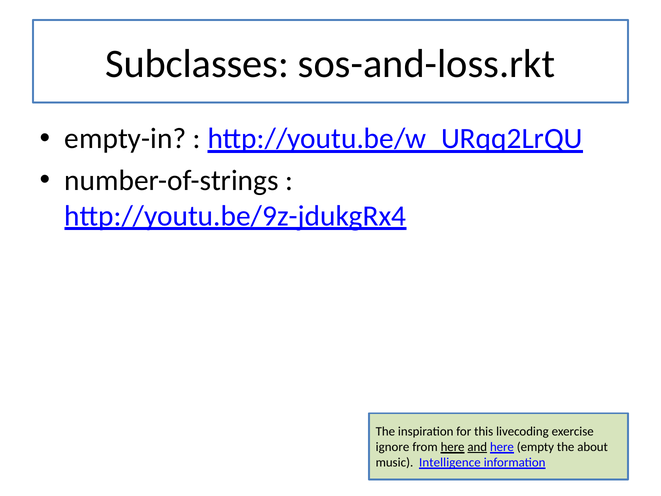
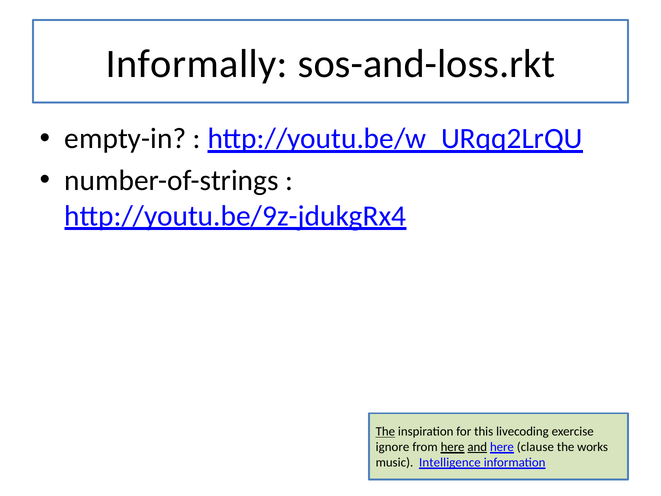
Subclasses: Subclasses -> Informally (197, 64)
The underline: none -> present (385, 431)
empty: empty -> clause (535, 447)
about: about -> works (593, 447)
